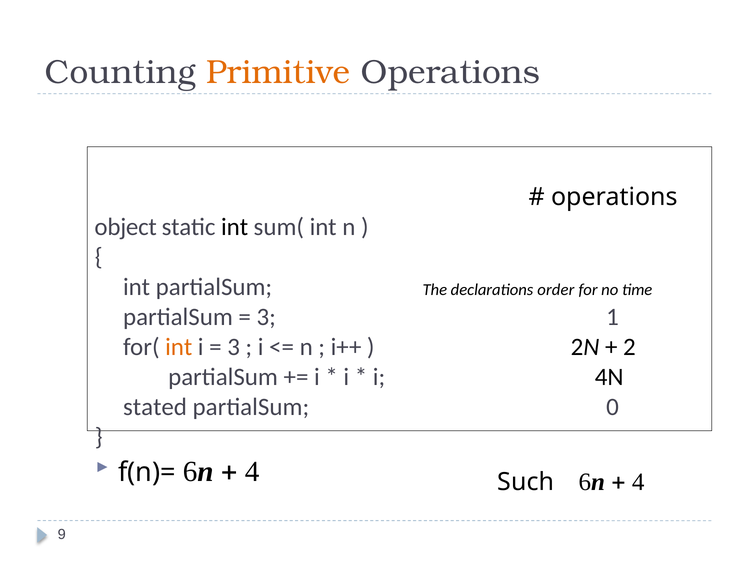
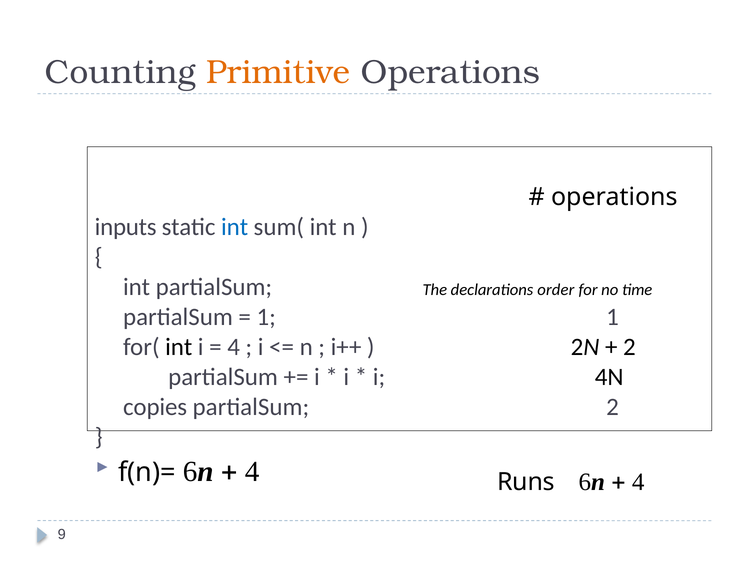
object: object -> inputs (126, 227)
int colour: black -> blue (235, 227)
3: 3 -> 1 (266, 317)
int colour: orange -> black (179, 347)
3: 3 -> 4 (234, 347)
stated: stated -> copies (155, 407)
partialSum 0: 0 -> 2 (612, 407)
Such: Such -> Runs (526, 482)
